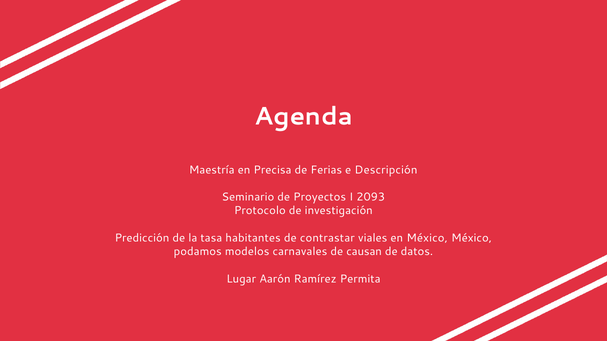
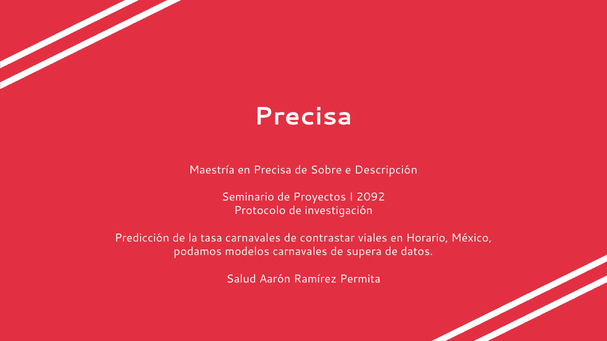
Agenda: Agenda -> Precisa (303, 117)
Ferias: Ferias -> Sobre (326, 170)
2093: 2093 -> 2092 (371, 197)
tasa habitantes: habitantes -> carnavales (253, 238)
en México: México -> Horario (427, 238)
causan: causan -> supera (364, 252)
Lugar: Lugar -> Salud (241, 279)
